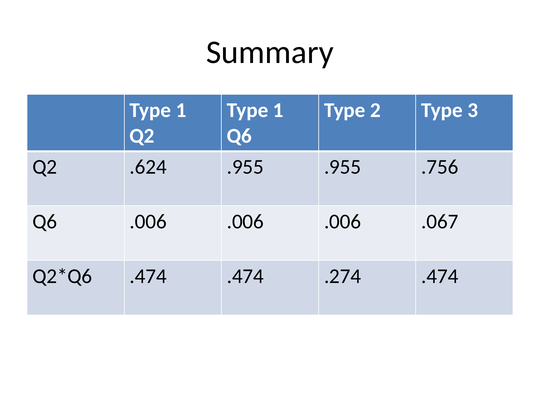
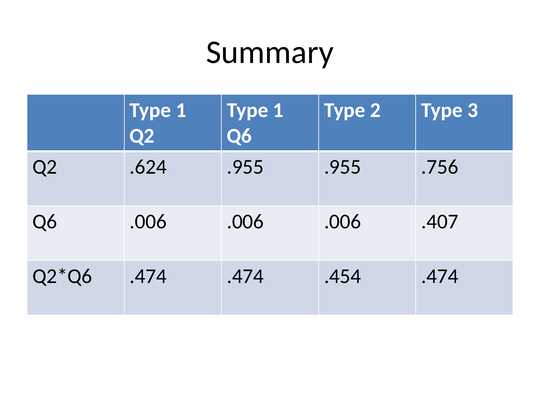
.067: .067 -> .407 (440, 222)
.274: .274 -> .454 (343, 276)
